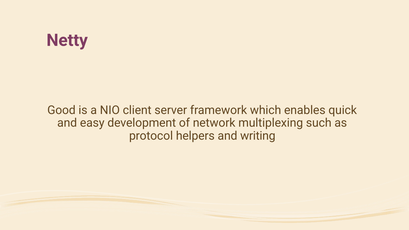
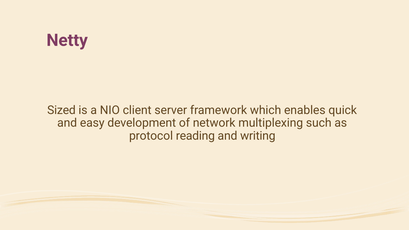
Good: Good -> Sized (61, 110)
helpers: helpers -> reading (195, 136)
